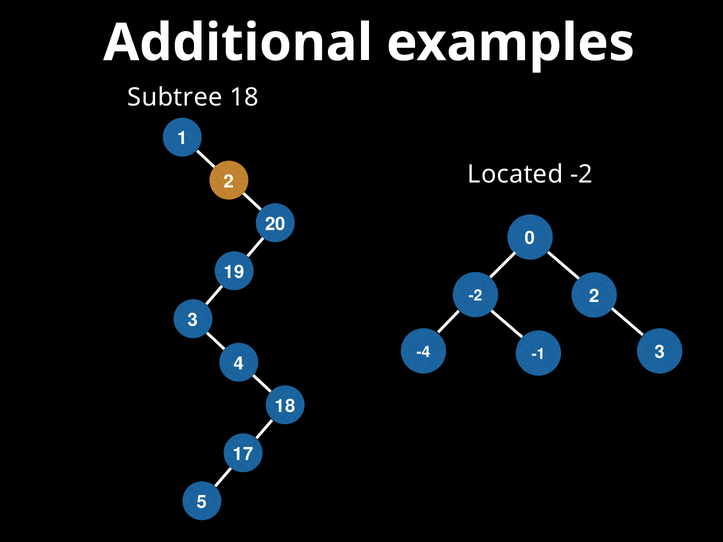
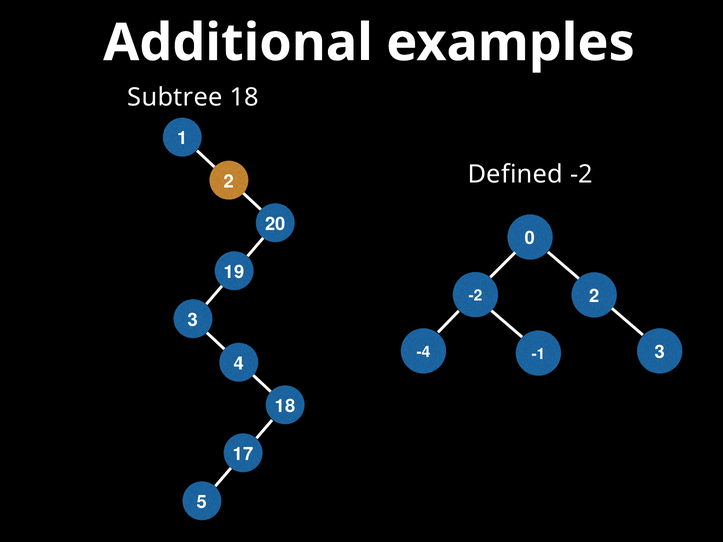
Located: Located -> Defined (515, 174)
